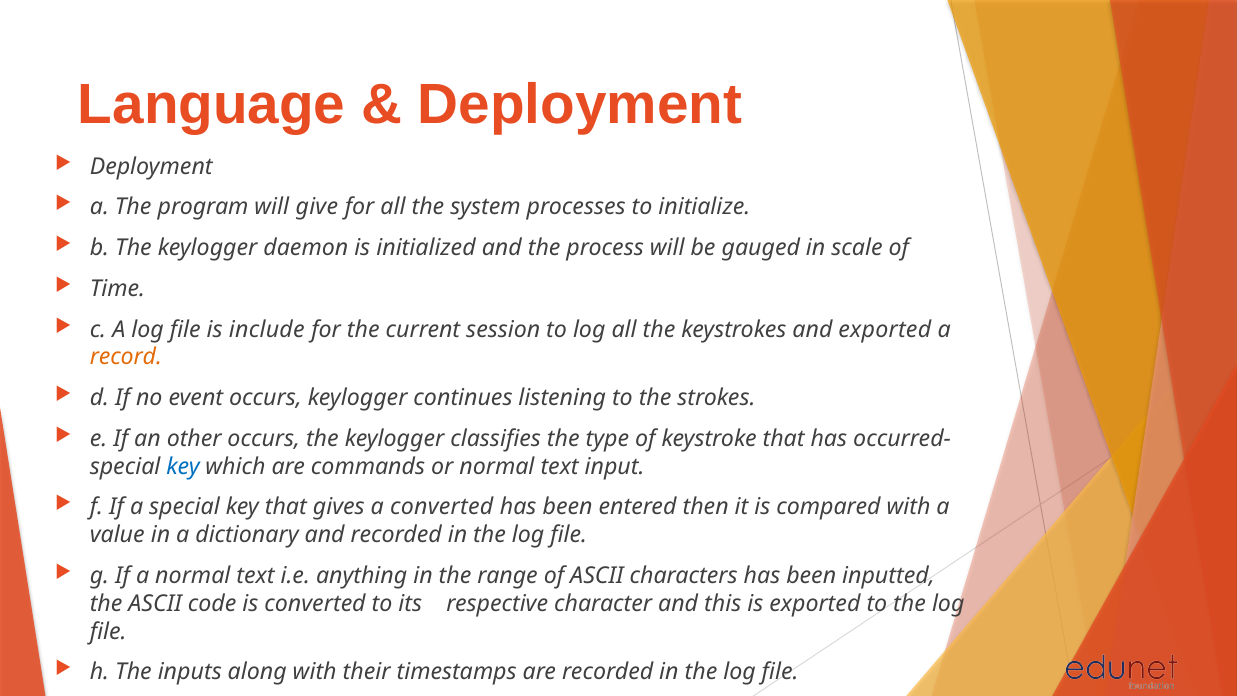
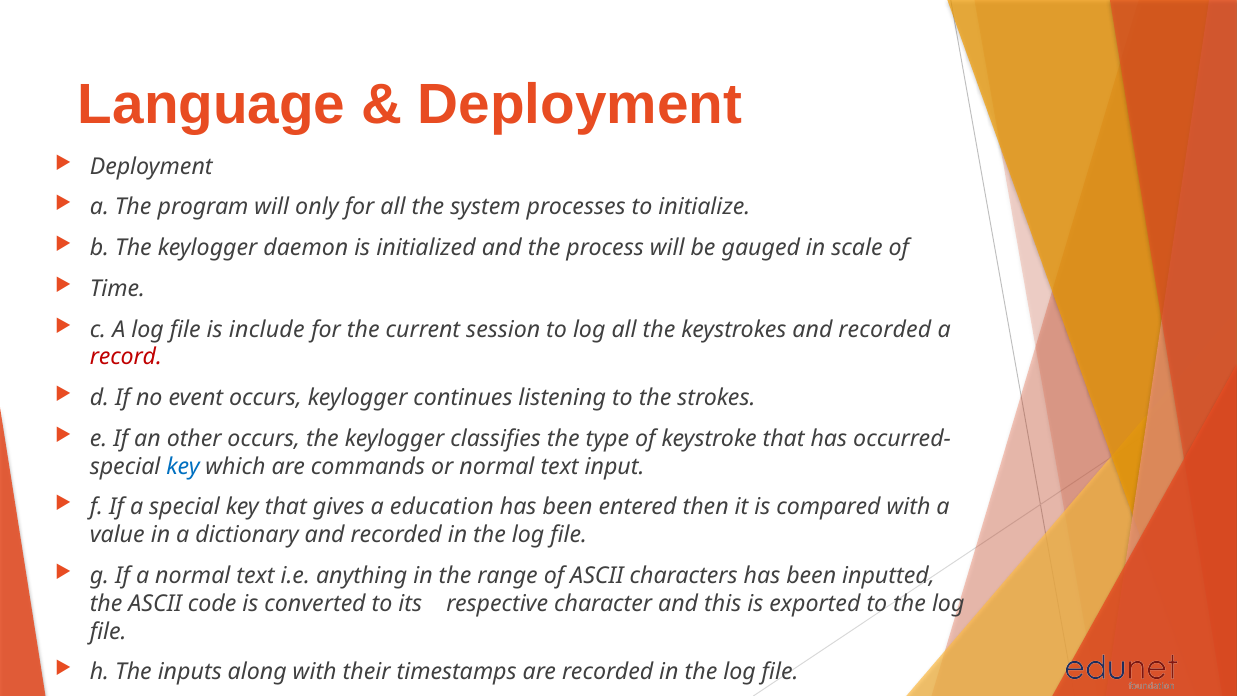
give: give -> only (317, 207)
keystrokes and exported: exported -> recorded (885, 329)
record colour: orange -> red (126, 357)
a converted: converted -> education (442, 507)
